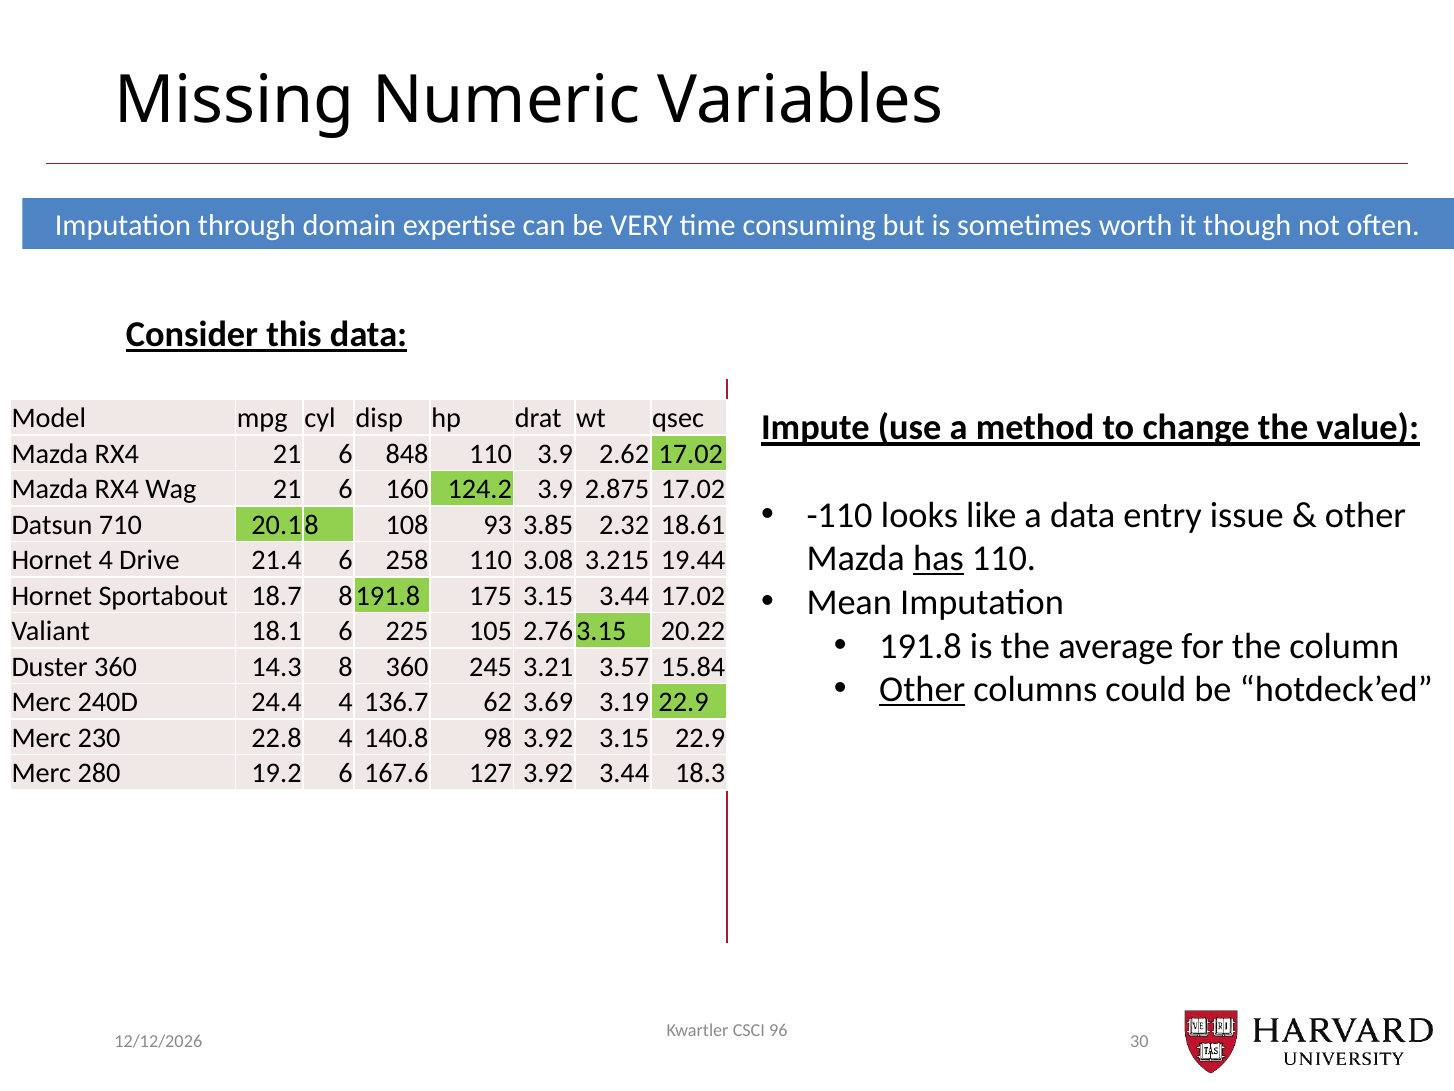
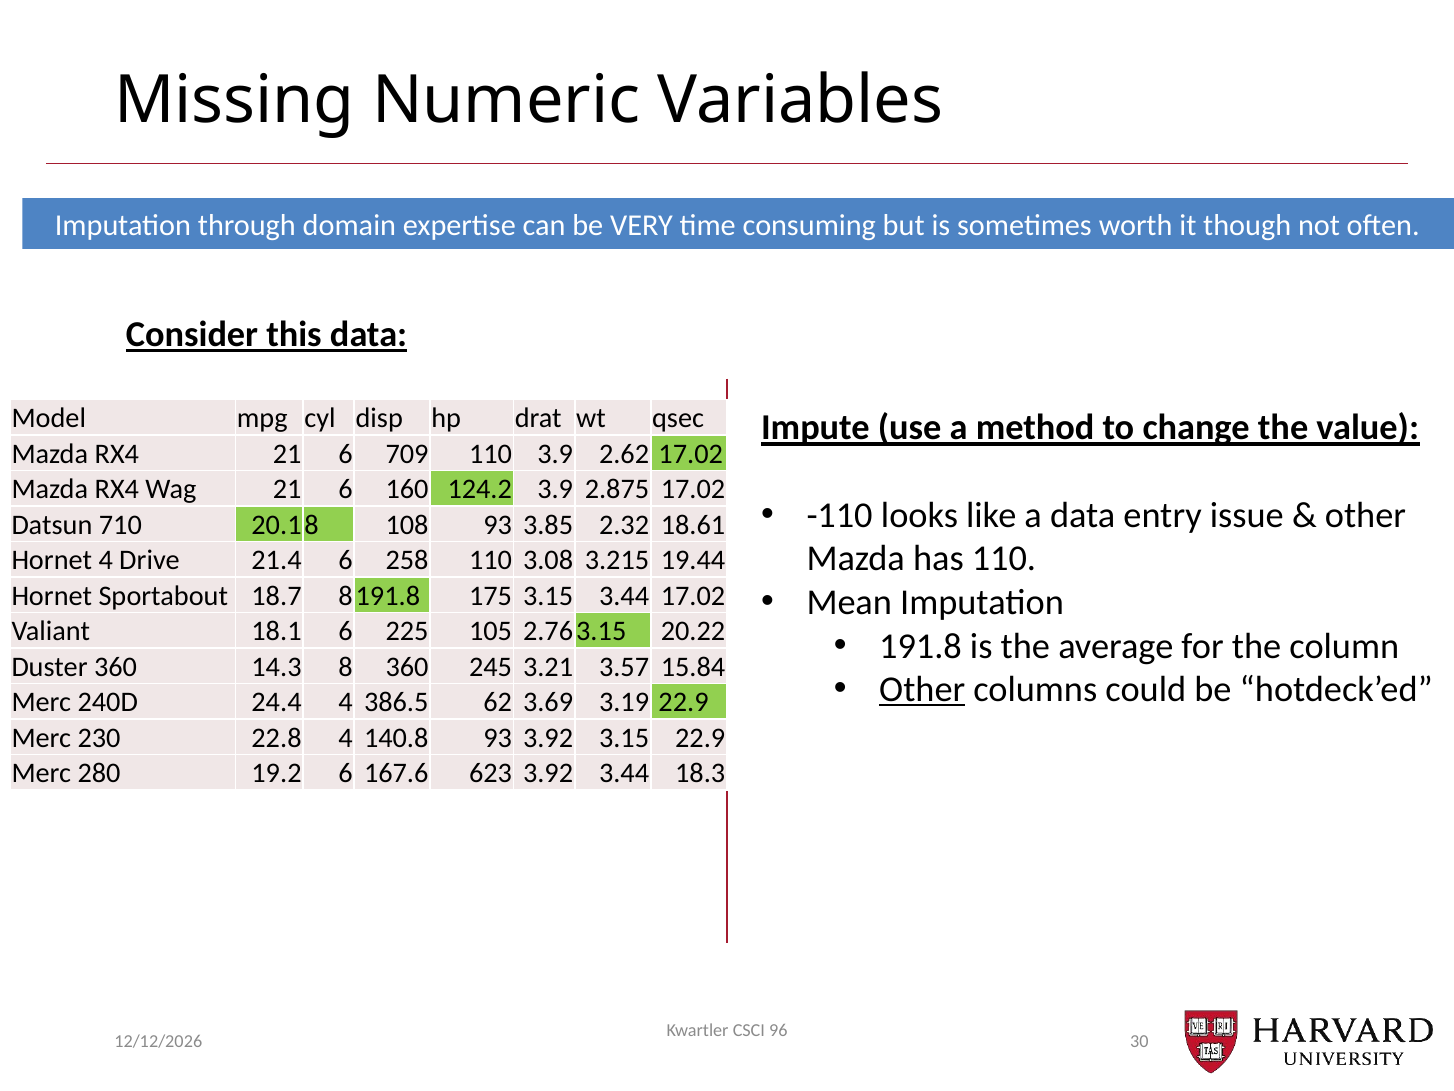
848: 848 -> 709 (407, 454)
has underline: present -> none (938, 558)
136.7: 136.7 -> 386.5 (396, 702)
140.8 98: 98 -> 93 (498, 738)
127: 127 -> 623 (491, 773)
